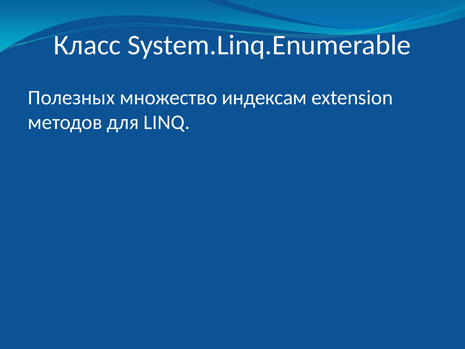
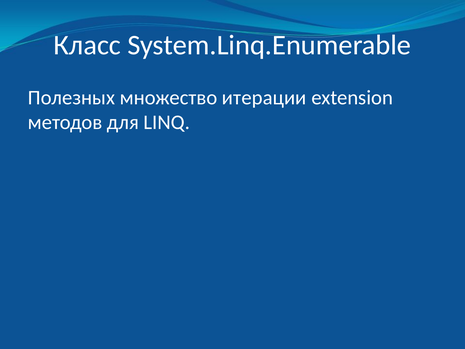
индексам: индексам -> итерации (264, 98)
